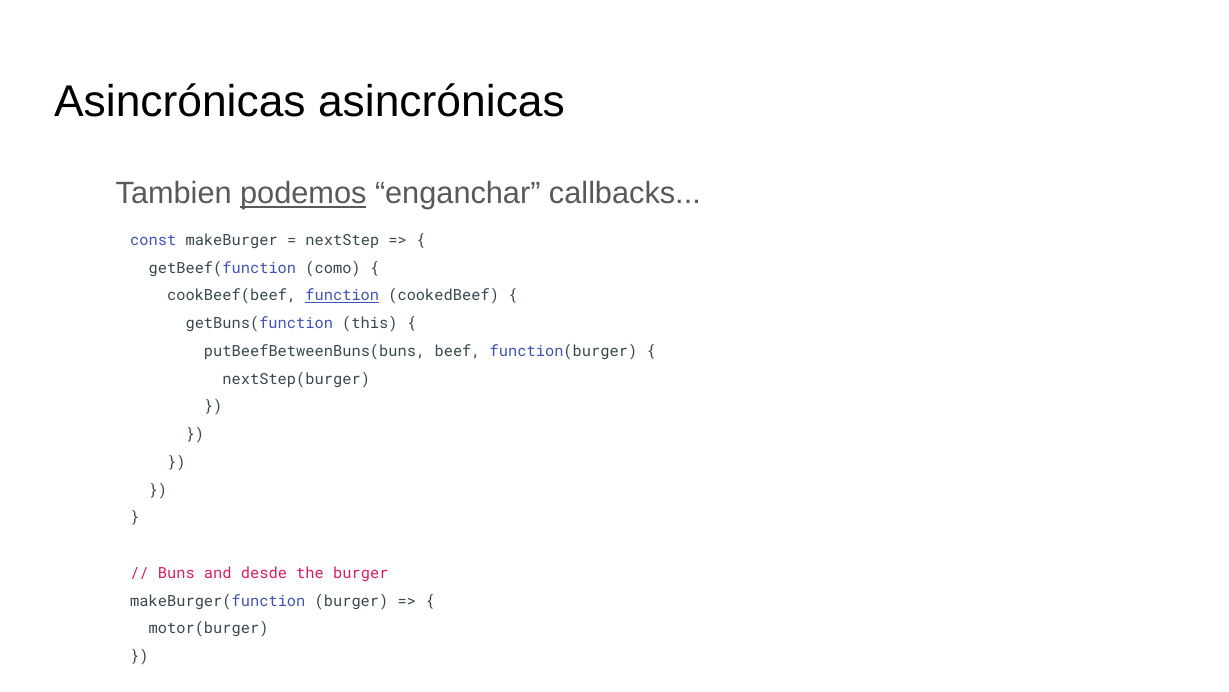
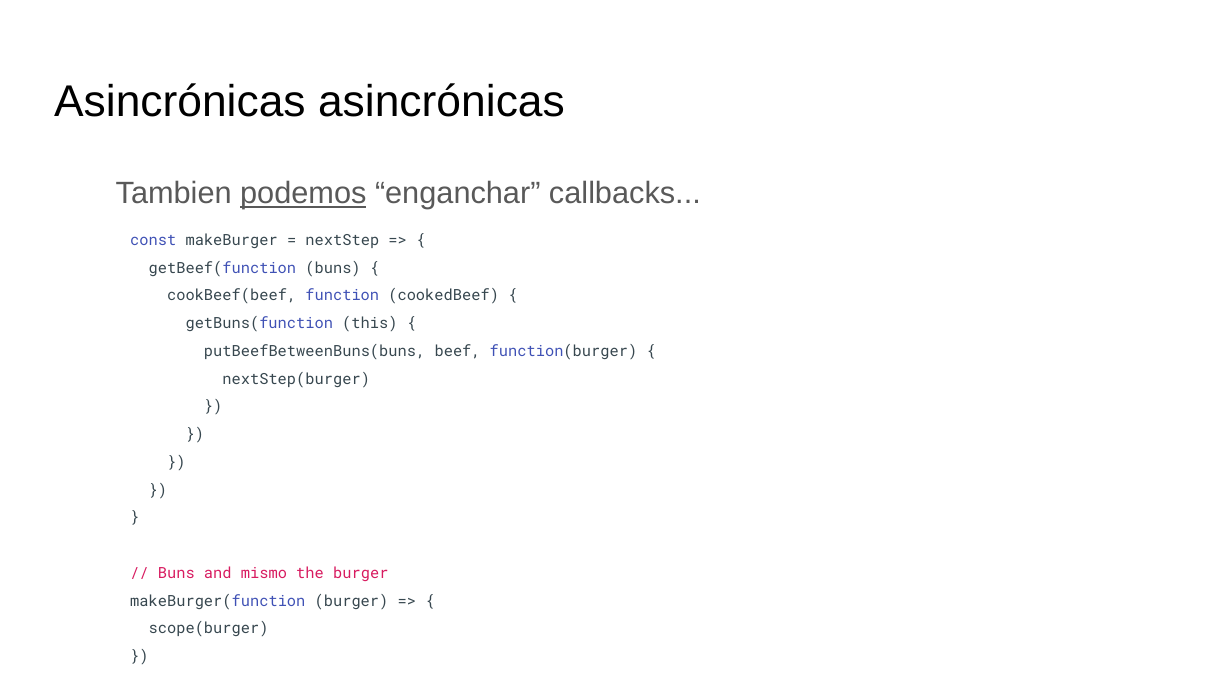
getBeef(function como: como -> buns (333, 268)
function underline: present -> none (342, 296)
desde: desde -> mismo (264, 573)
motor(burger: motor(burger -> scope(burger (209, 628)
